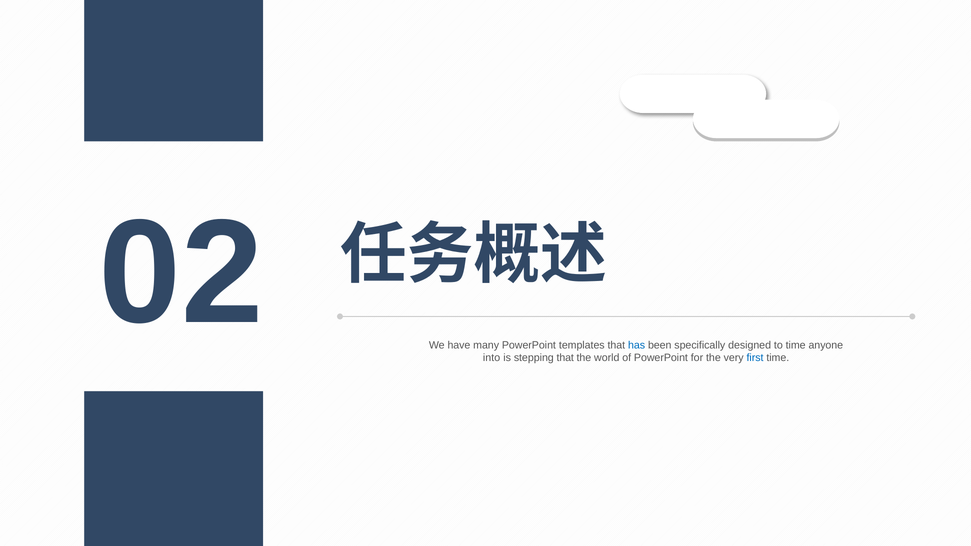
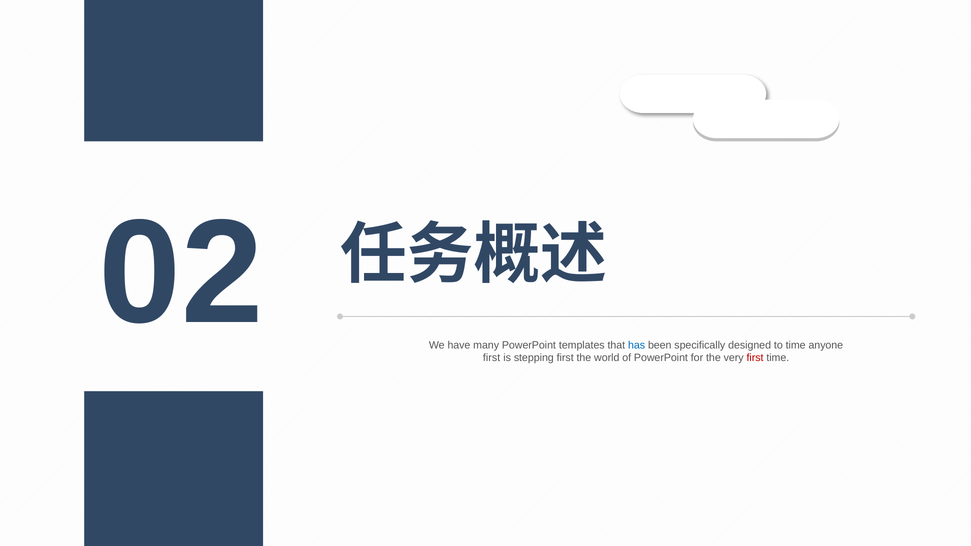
into: into -> first (492, 358)
stepping that: that -> first (565, 358)
first colour: blue -> red (755, 358)
